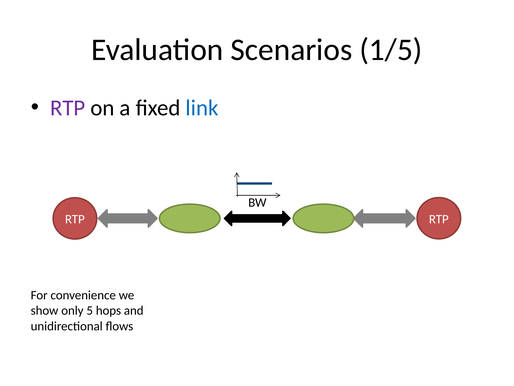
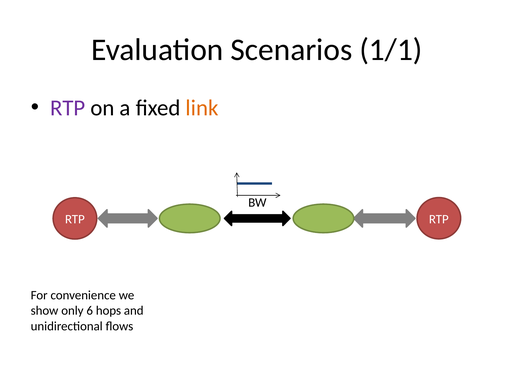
1/5: 1/5 -> 1/1 (391, 50)
link colour: blue -> orange (202, 108)
5: 5 -> 6 (90, 310)
